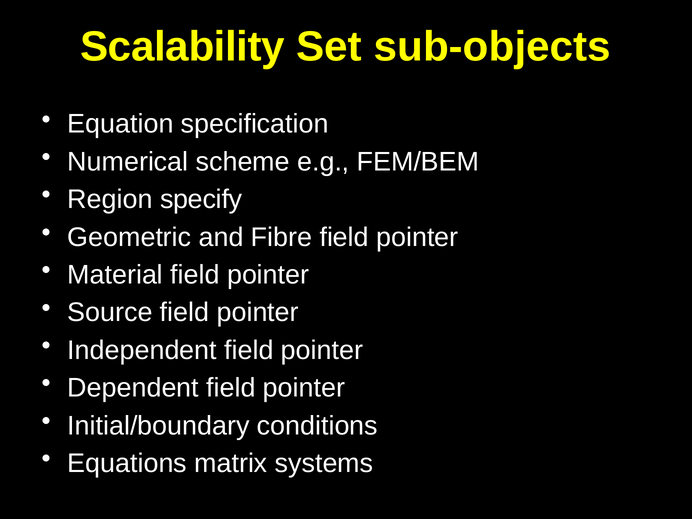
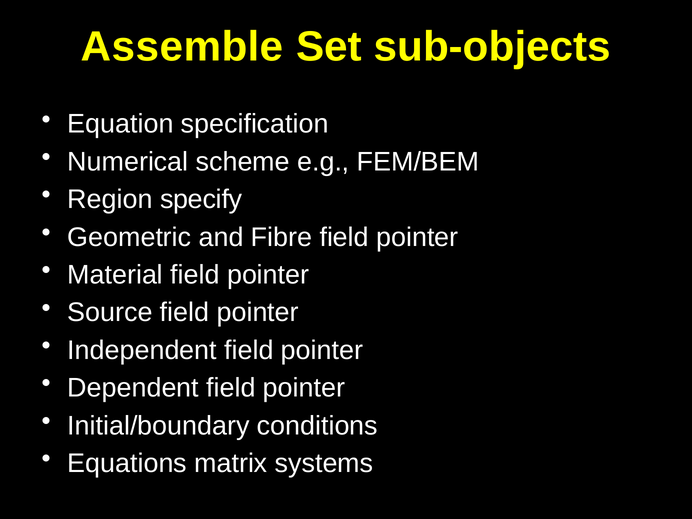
Scalability: Scalability -> Assemble (182, 47)
